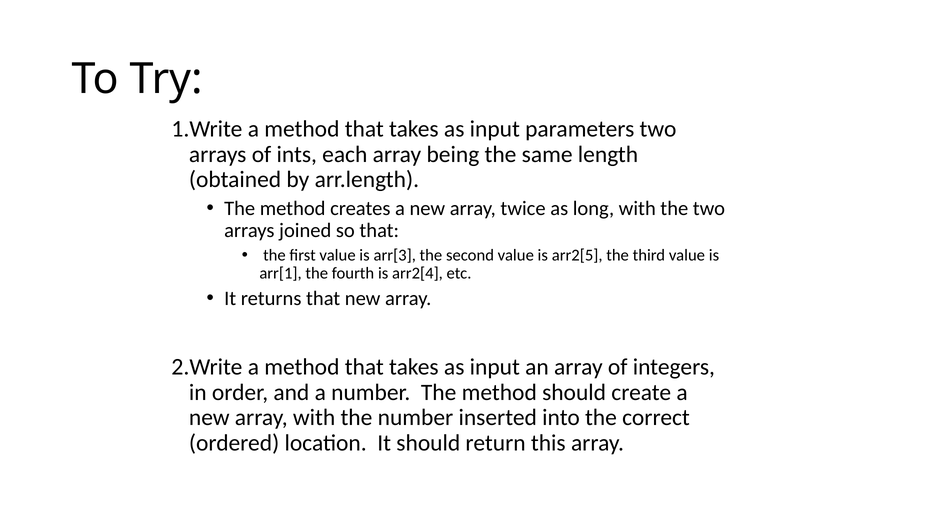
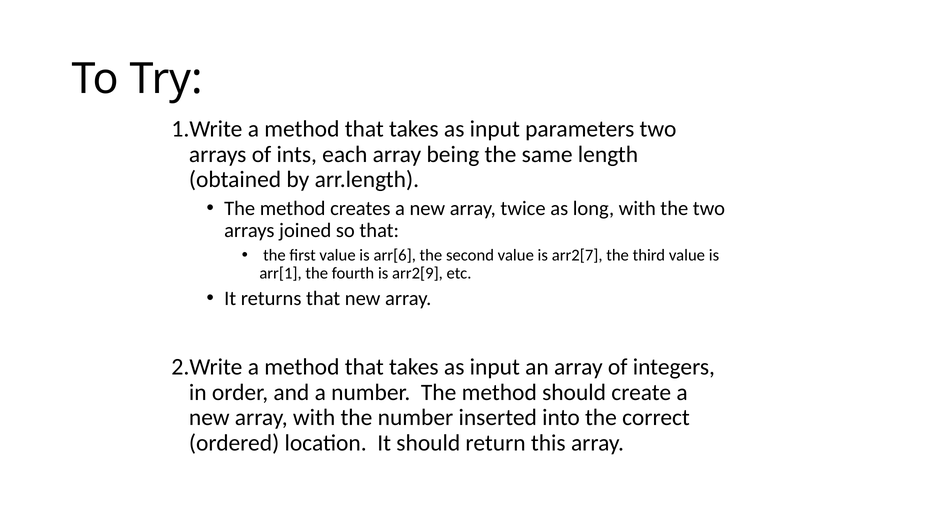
arr[3: arr[3 -> arr[6 (395, 256)
arr2[5: arr2[5 -> arr2[7 (577, 256)
arr2[4: arr2[4 -> arr2[9 (417, 273)
